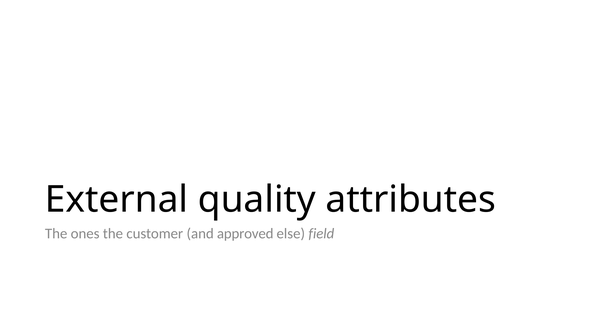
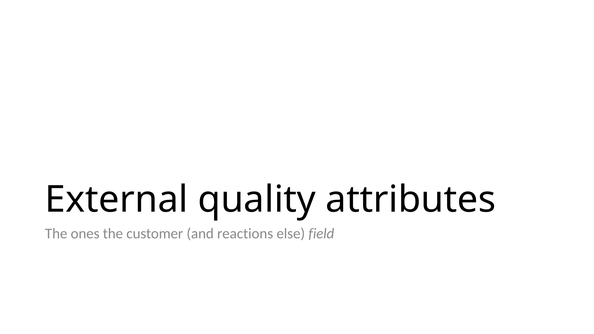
approved: approved -> reactions (245, 234)
